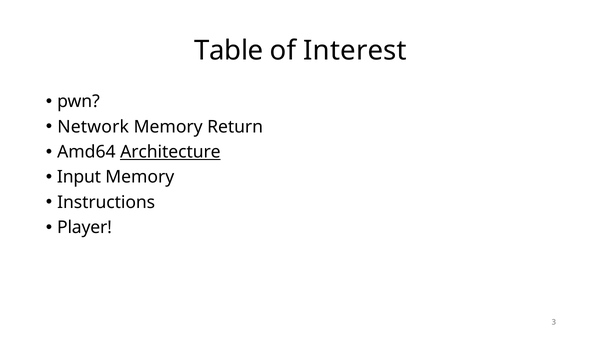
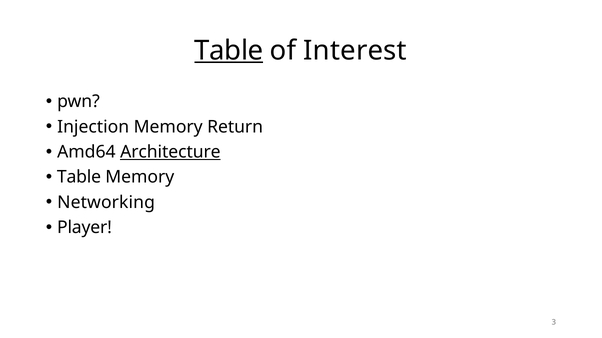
Table underline: none -> present (229, 51)
Network: Network -> Injection (93, 127)
Input: Input -> Table (79, 178)
Instructions: Instructions -> Networking (106, 203)
